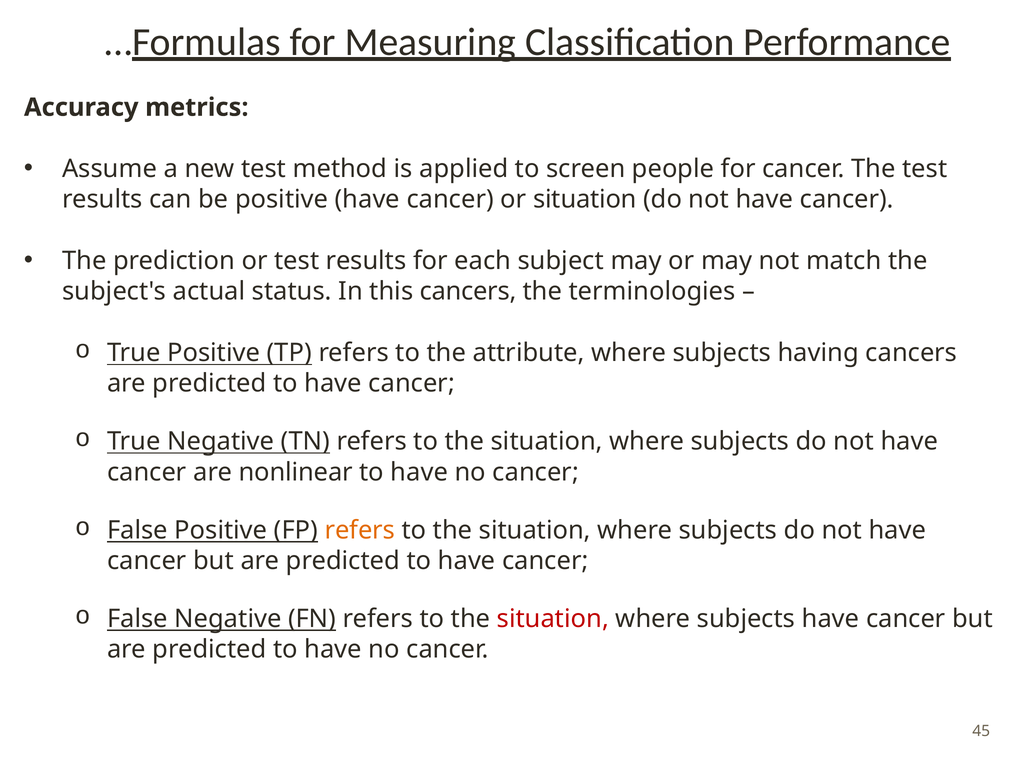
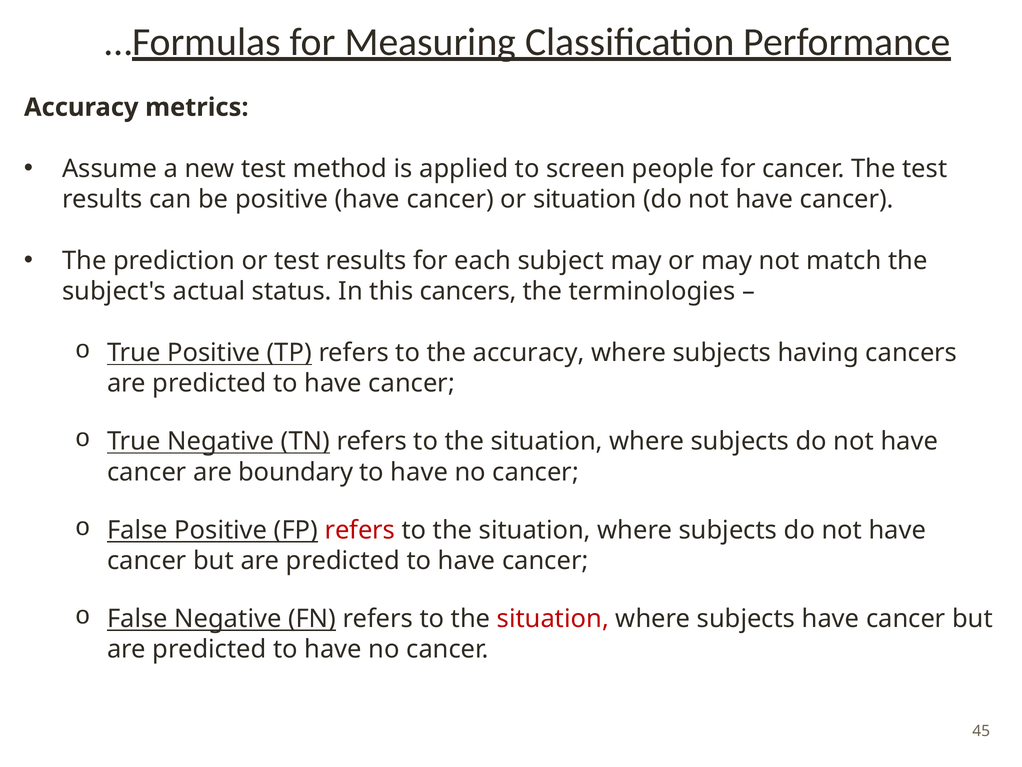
the attribute: attribute -> accuracy (529, 353)
nonlinear: nonlinear -> boundary (296, 472)
refers colour: orange -> red (360, 530)
